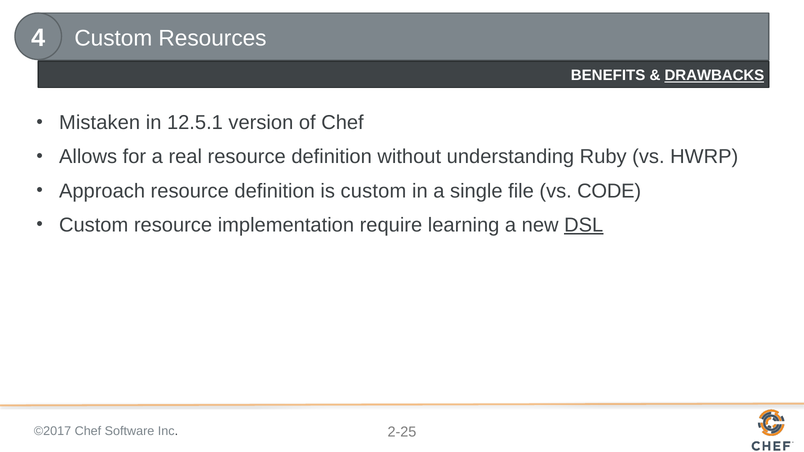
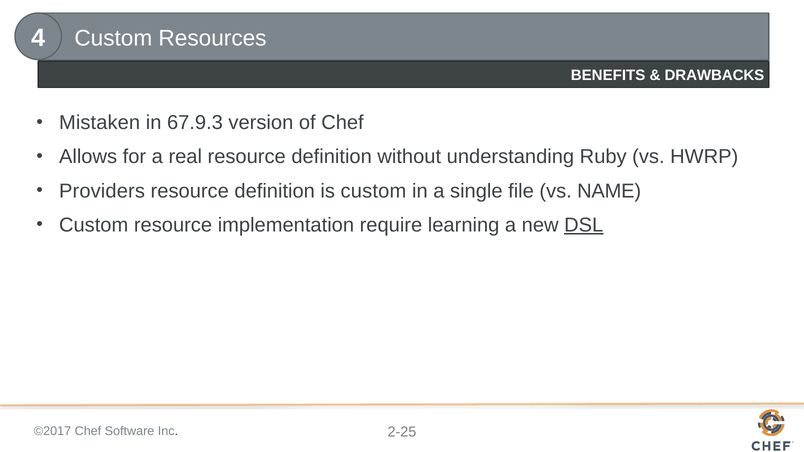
DRAWBACKS underline: present -> none (714, 76)
12.5.1: 12.5.1 -> 67.9.3 (195, 123)
Approach: Approach -> Providers (102, 191)
CODE: CODE -> NAME (609, 191)
